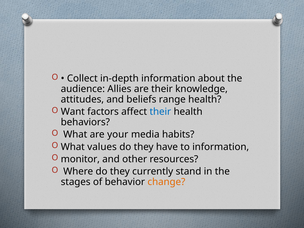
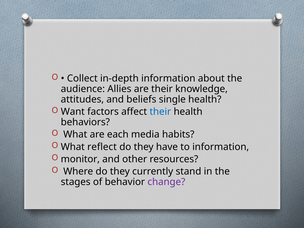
range: range -> single (172, 99)
your: your -> each (118, 135)
values: values -> reflect (102, 147)
change colour: orange -> purple (166, 182)
